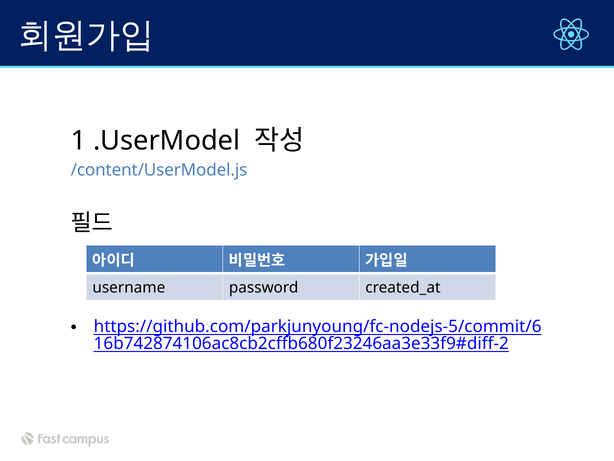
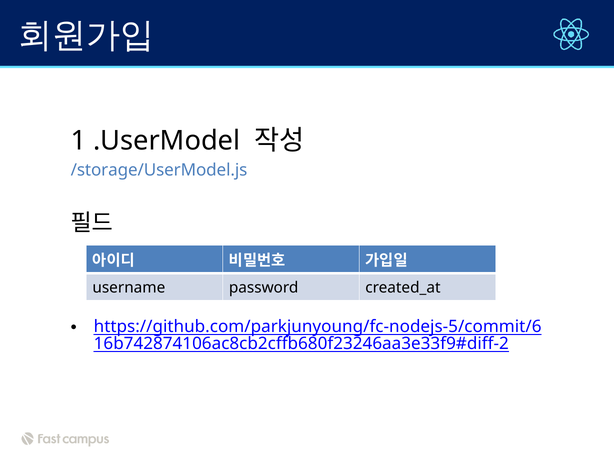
/content/UserModel.js: /content/UserModel.js -> /storage/UserModel.js (159, 170)
